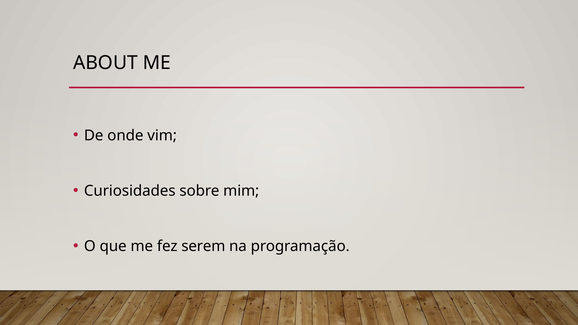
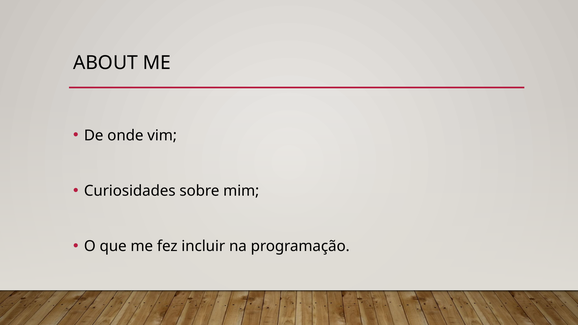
serem: serem -> incluir (203, 246)
